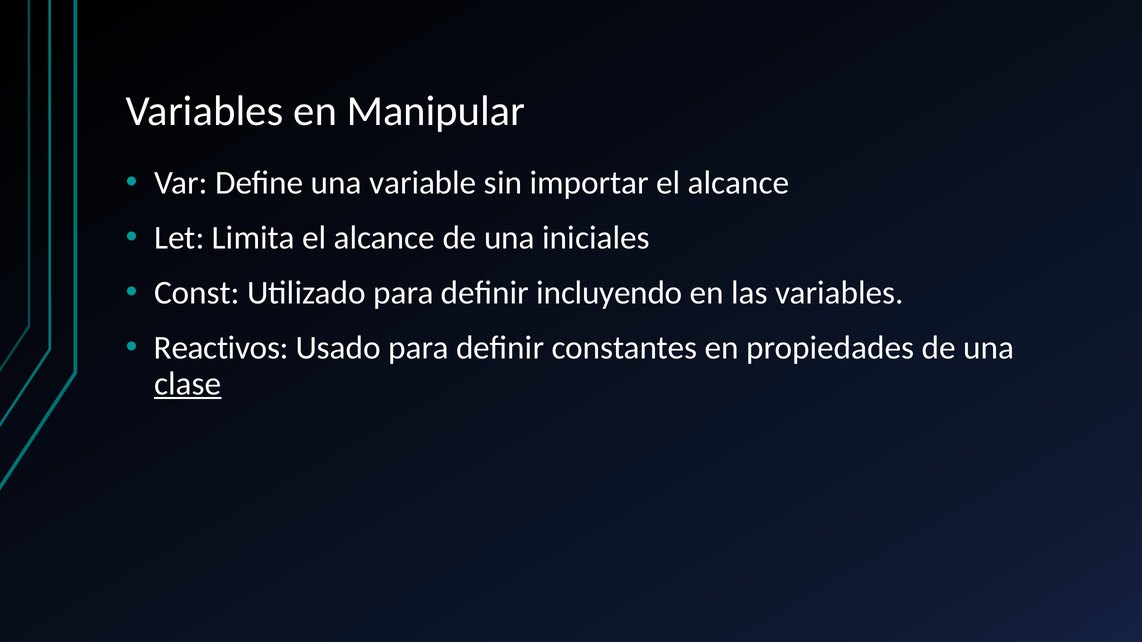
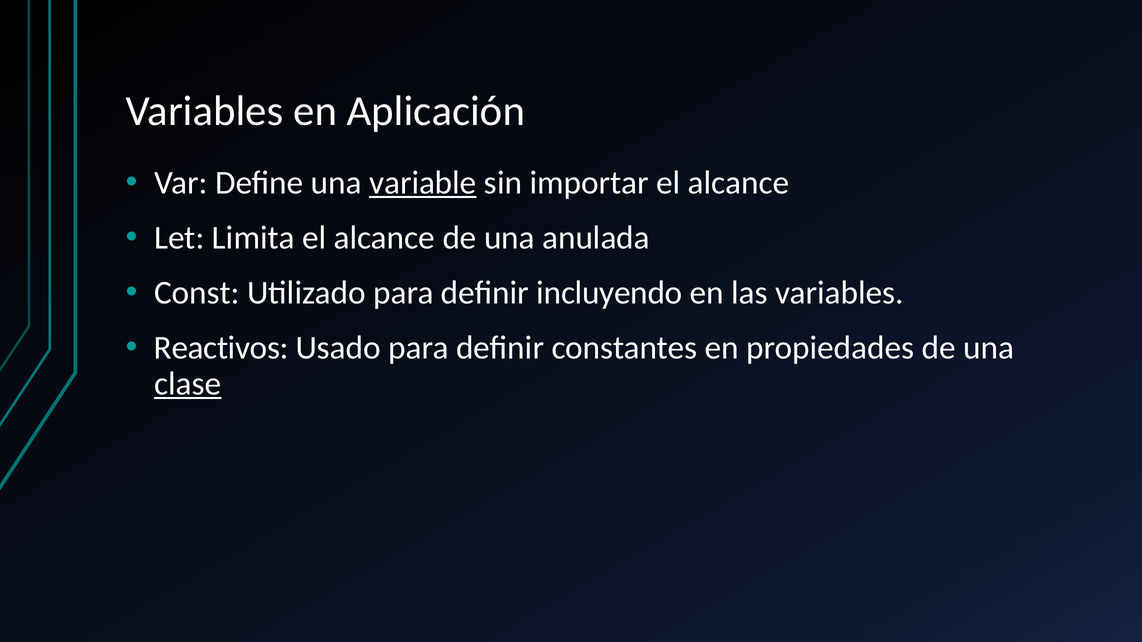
Manipular: Manipular -> Aplicación (436, 111)
variable underline: none -> present (423, 183)
iniciales: iniciales -> anulada (596, 238)
